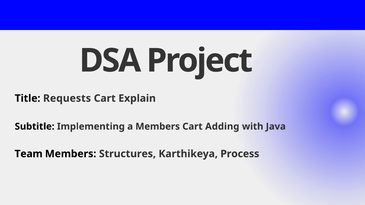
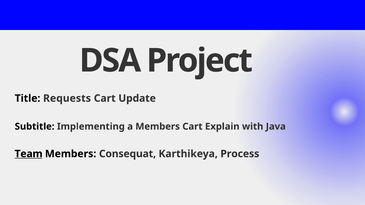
Explain: Explain -> Update (137, 98)
Adding: Adding -> Explain (222, 127)
Team underline: none -> present (29, 154)
Structures: Structures -> Consequat (127, 154)
